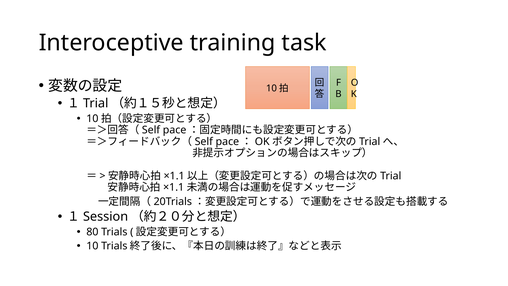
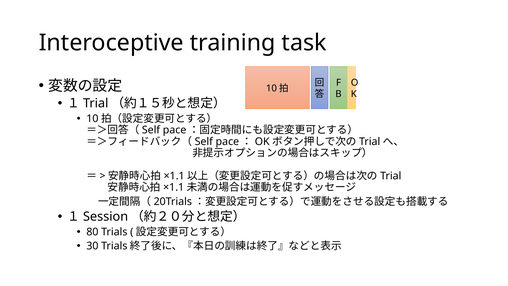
10: 10 -> 30 (92, 246)
